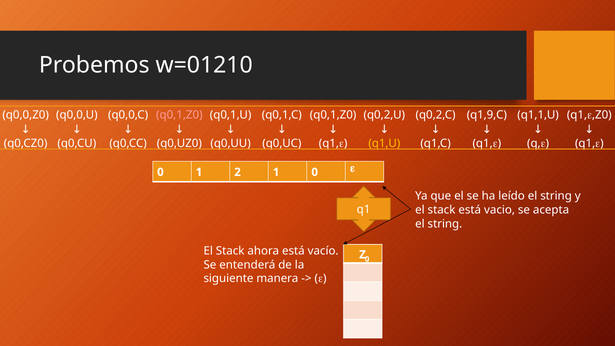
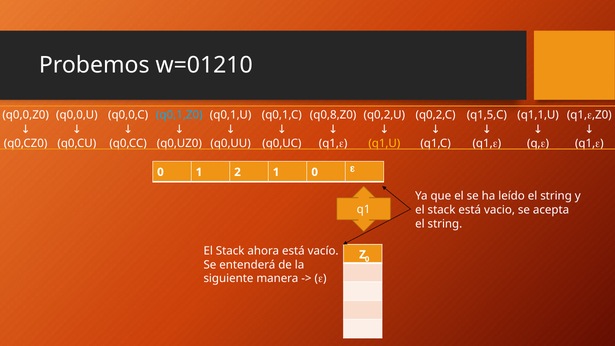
q0,1,Z0 colour: pink -> light blue (179, 115)
q0,1,C q0,1,Z0: q0,1,Z0 -> q0,8,Z0 (333, 115)
q1,9,C: q1,9,C -> q1,5,C (487, 115)
